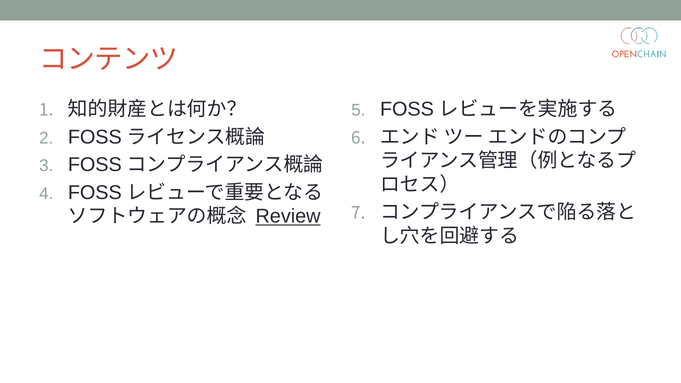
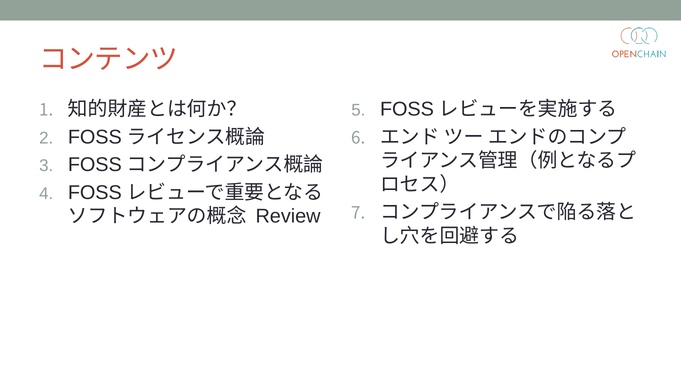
Review underline: present -> none (288, 216)
